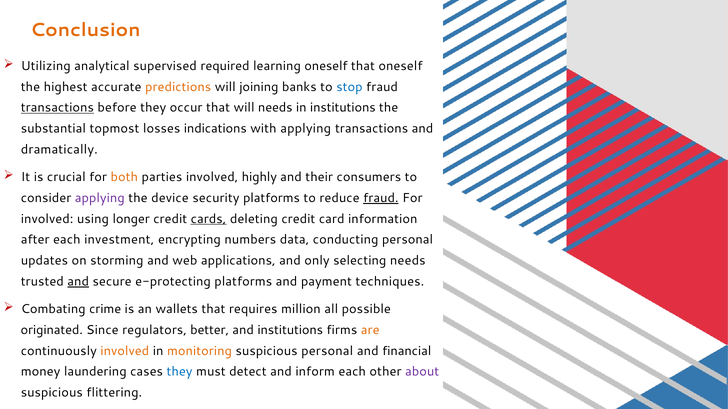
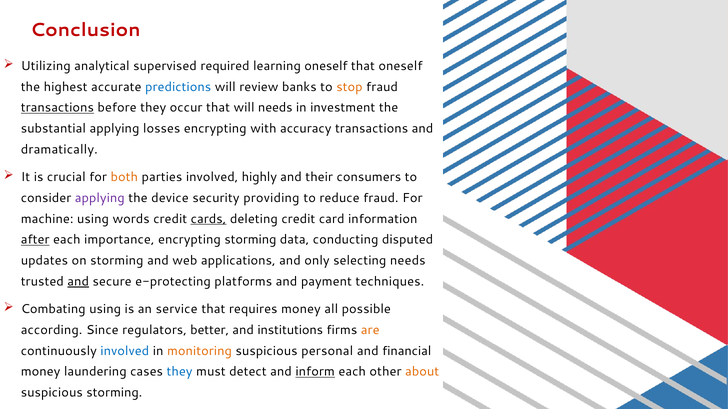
Conclusion colour: orange -> red (85, 30)
predictions colour: orange -> blue (178, 87)
joining: joining -> review (259, 87)
stop colour: blue -> orange (349, 87)
in institutions: institutions -> investment (343, 108)
substantial topmost: topmost -> applying (114, 129)
losses indications: indications -> encrypting (215, 129)
with applying: applying -> accuracy (306, 129)
security platforms: platforms -> providing (271, 198)
fraud underline: present -> none (381, 198)
involved: involved -> machine (47, 219)
longer: longer -> words (131, 219)
after underline: none -> present (35, 240)
investment: investment -> importance (119, 240)
encrypting numbers: numbers -> storming (250, 240)
conducting personal: personal -> disputed (408, 240)
Combating crime: crime -> using (105, 309)
wallets: wallets -> service (177, 309)
requires million: million -> money (301, 309)
originated: originated -> according (52, 330)
involved colour: orange -> blue (125, 351)
inform underline: none -> present (315, 372)
about colour: purple -> orange (422, 372)
suspicious flittering: flittering -> storming (114, 393)
